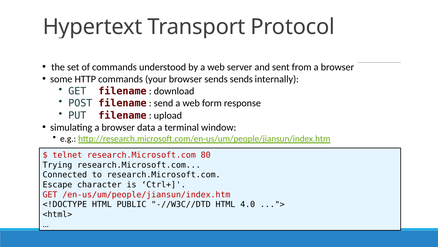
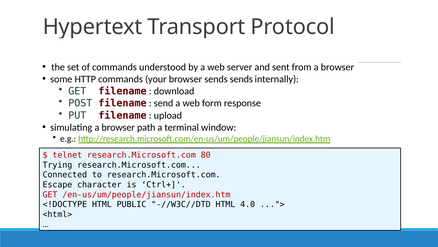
data: data -> path (146, 127)
